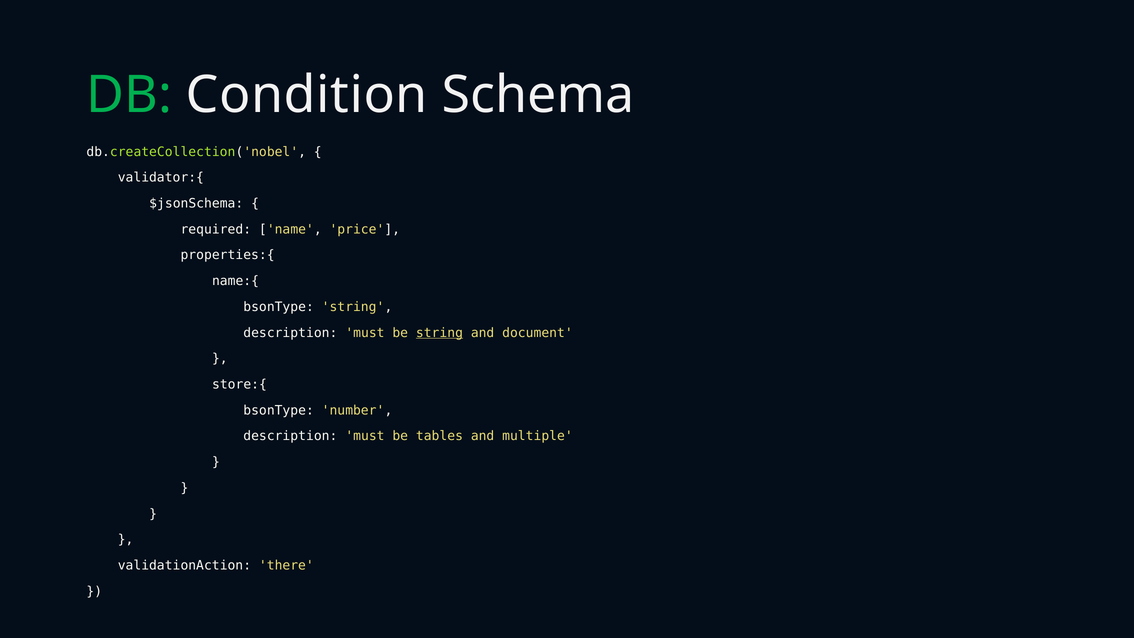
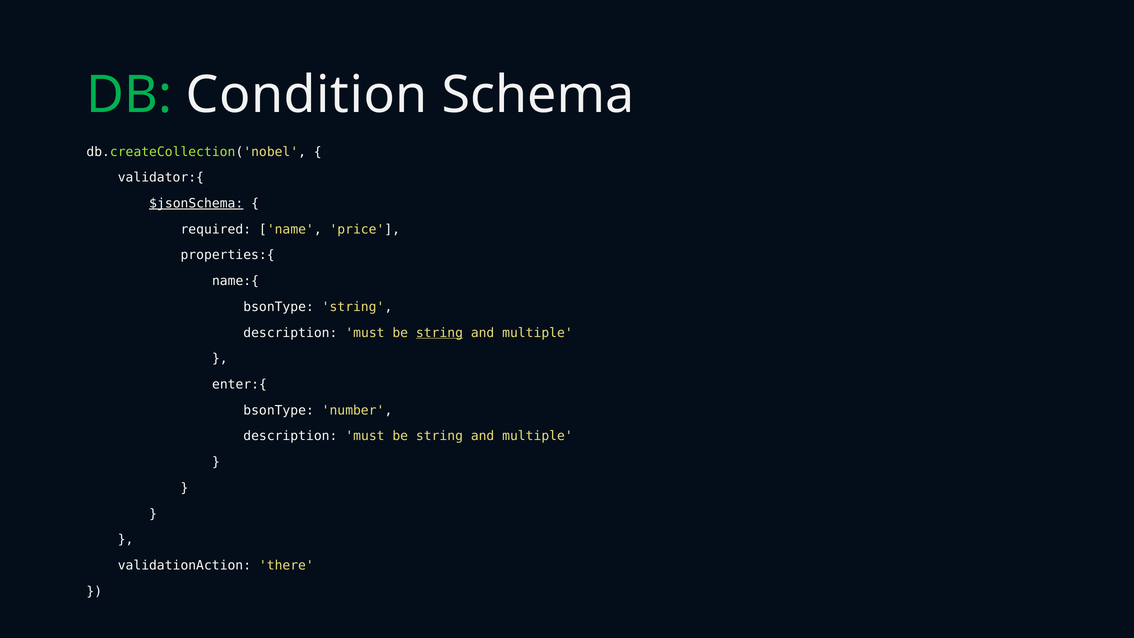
$jsonSchema underline: none -> present (196, 203)
document: document -> multiple (537, 333)
store:{: store:{ -> enter:{ (239, 384)
tables: tables -> string (439, 436)
